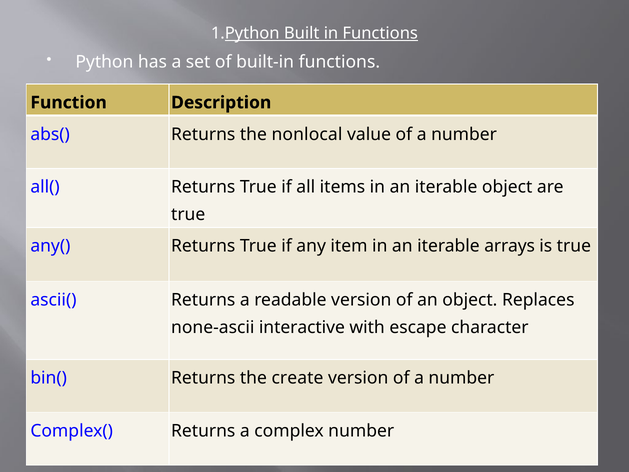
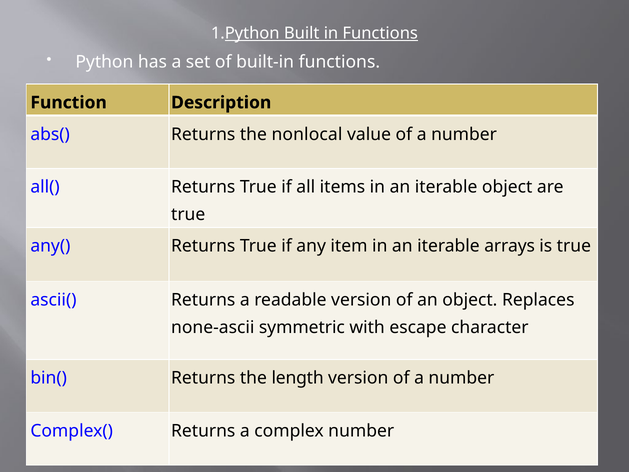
interactive: interactive -> symmetric (302, 327)
create: create -> length (298, 378)
